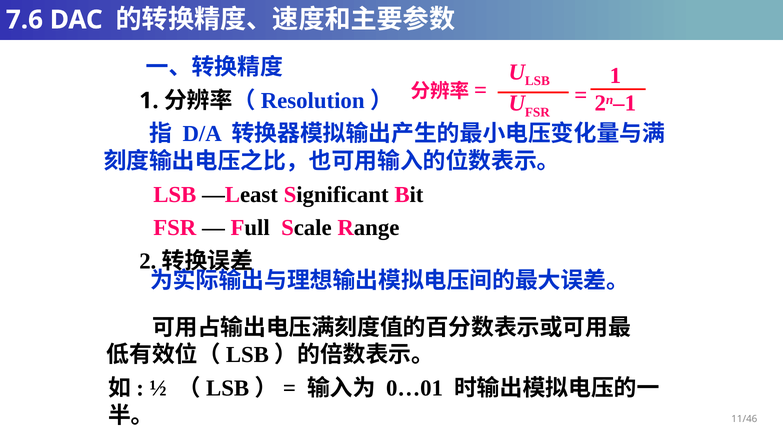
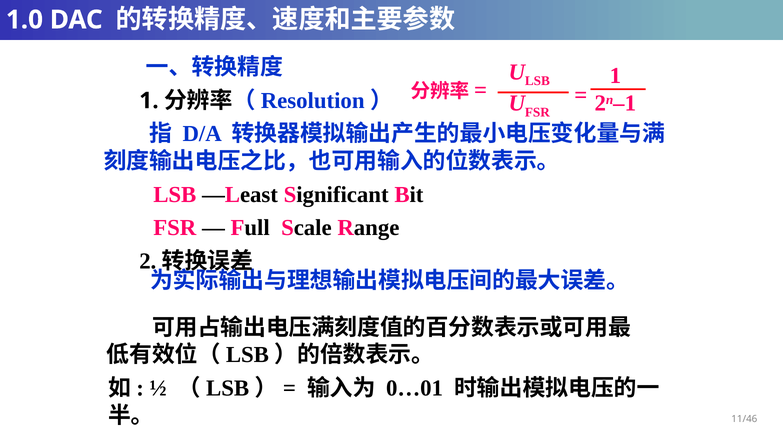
7.6: 7.6 -> 1.0 (24, 20)
